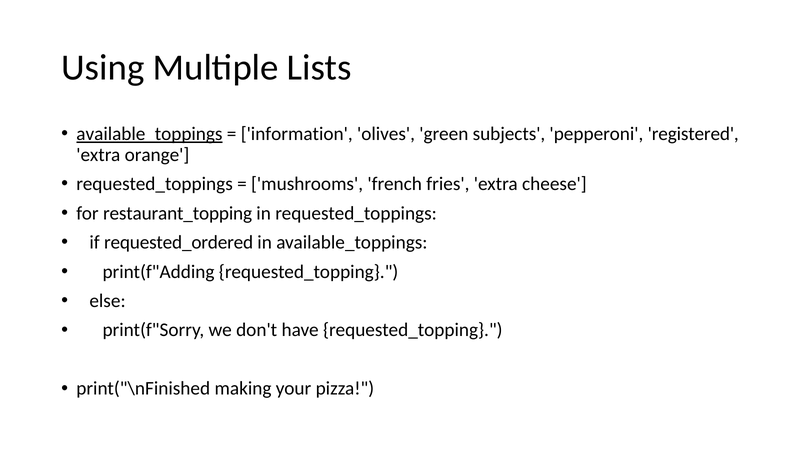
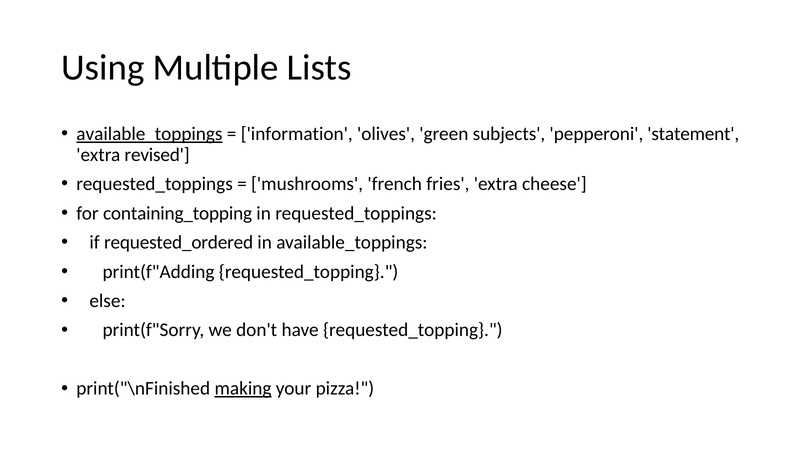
registered: registered -> statement (693, 134)
orange: orange -> revised (157, 154)
restaurant_topping: restaurant_topping -> containing_topping (178, 213)
making underline: none -> present (243, 388)
